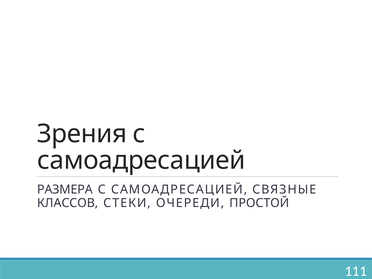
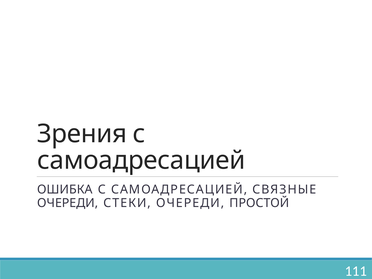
РАЗМЕРА: РАЗМЕРА -> ОШИБКА (65, 190)
КЛАССОВ: КЛАССОВ -> ОЧЕРЕДИ (68, 203)
